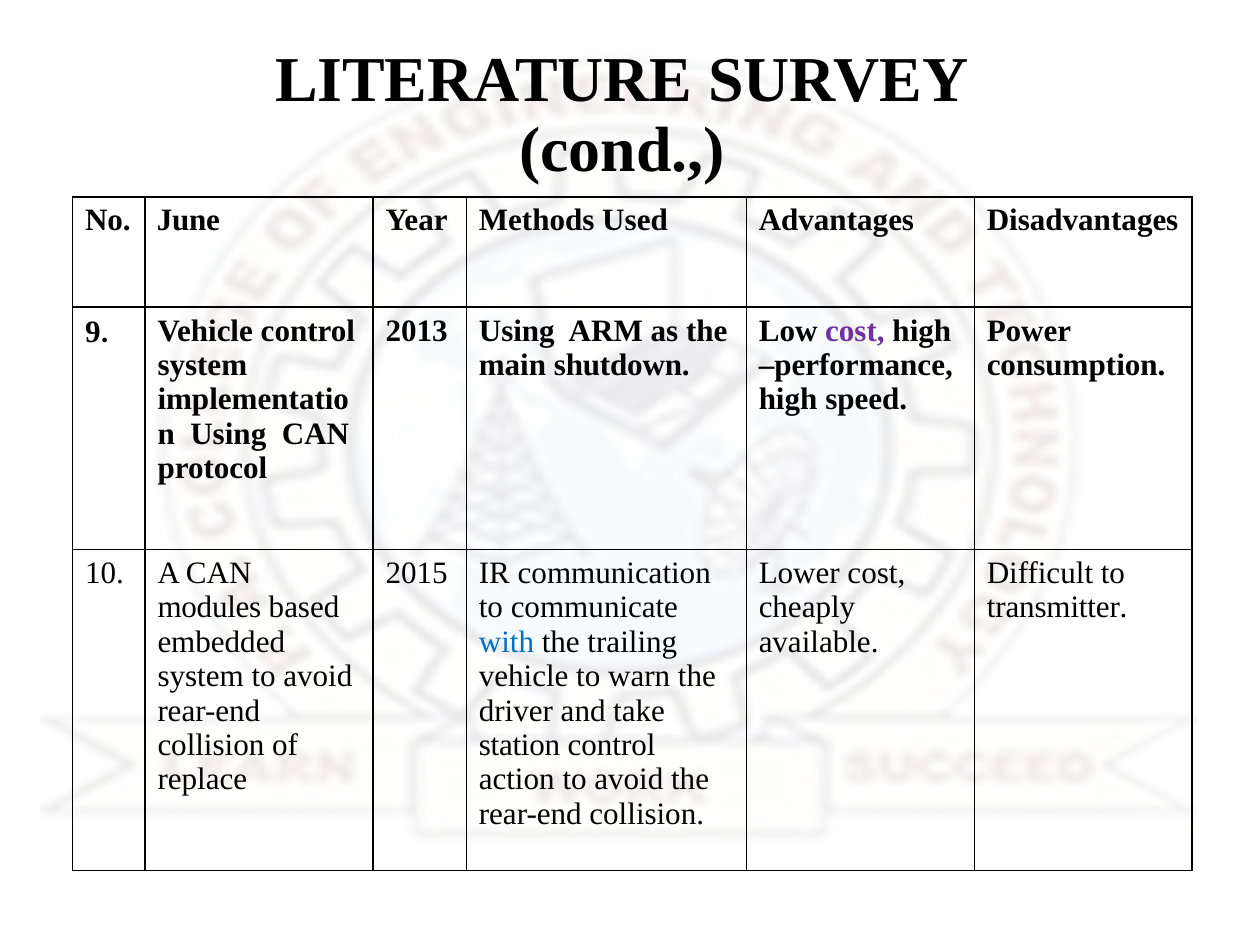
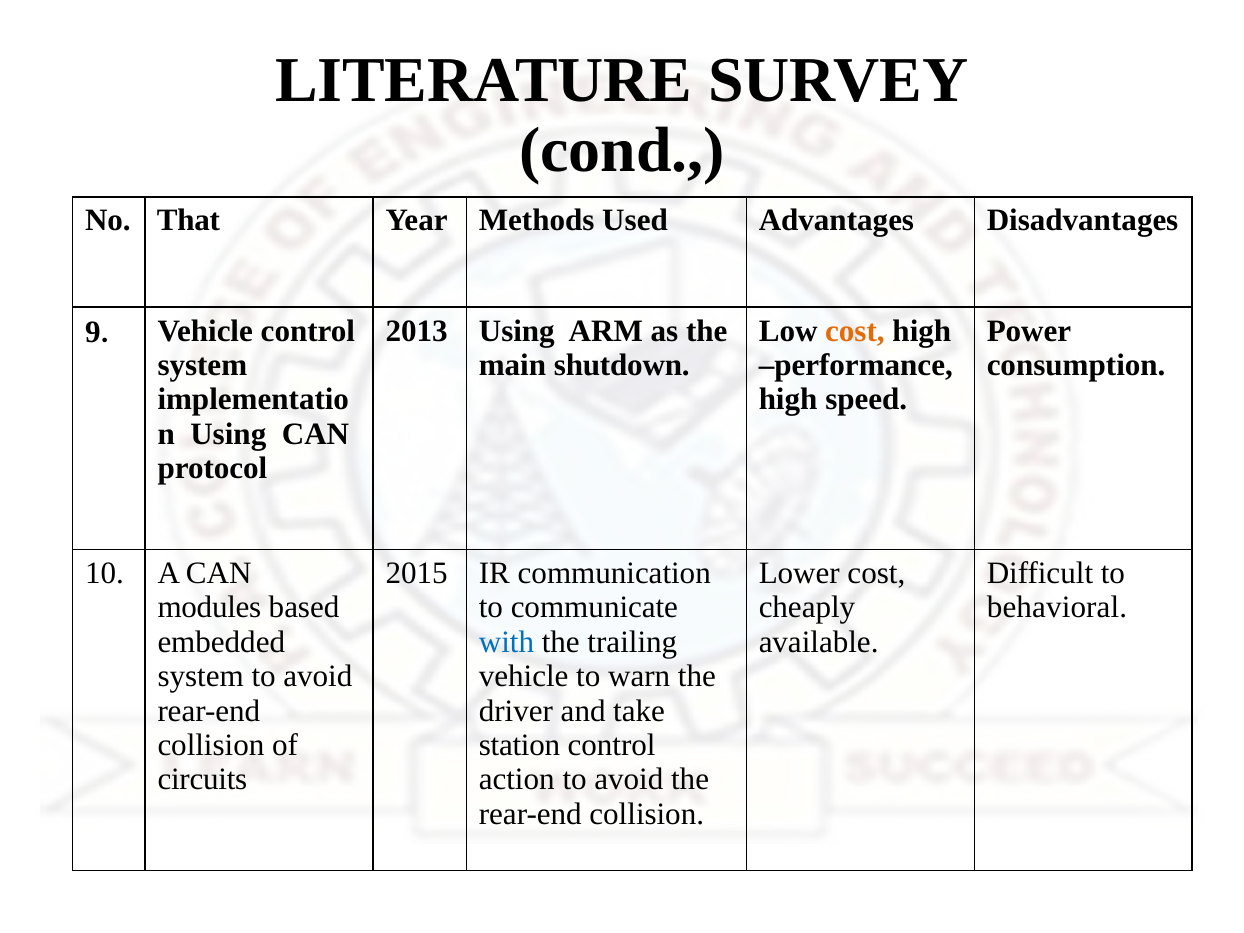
June: June -> That (188, 221)
cost colour: purple -> orange (855, 331)
transmitter: transmitter -> behavioral (1057, 608)
replace: replace -> circuits (202, 780)
